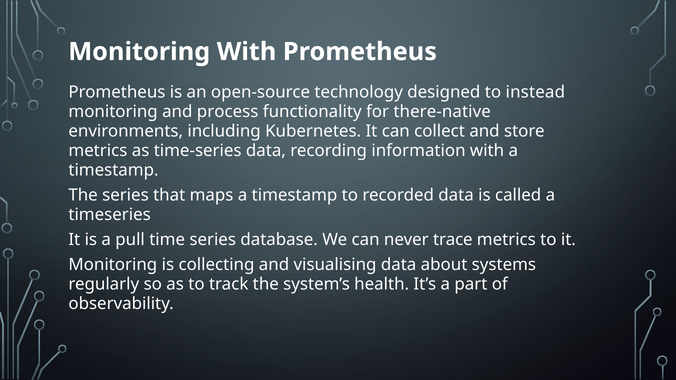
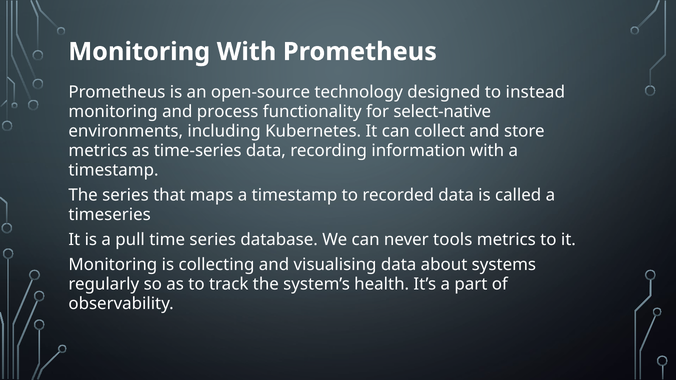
there-native: there-native -> select-native (442, 112)
trace: trace -> tools (453, 240)
